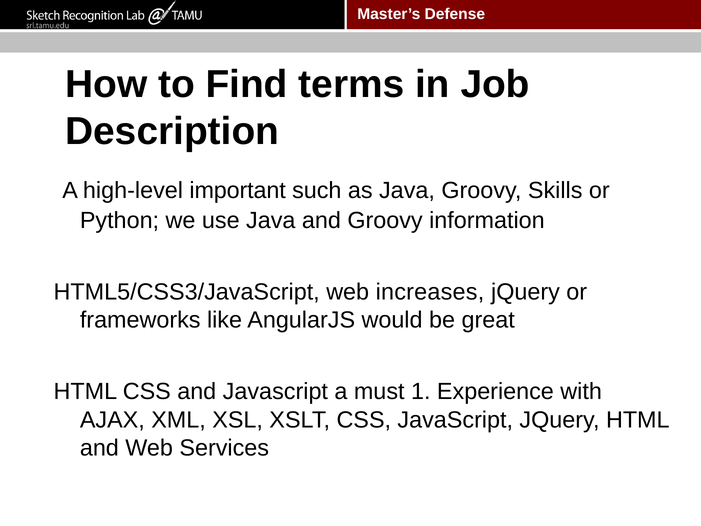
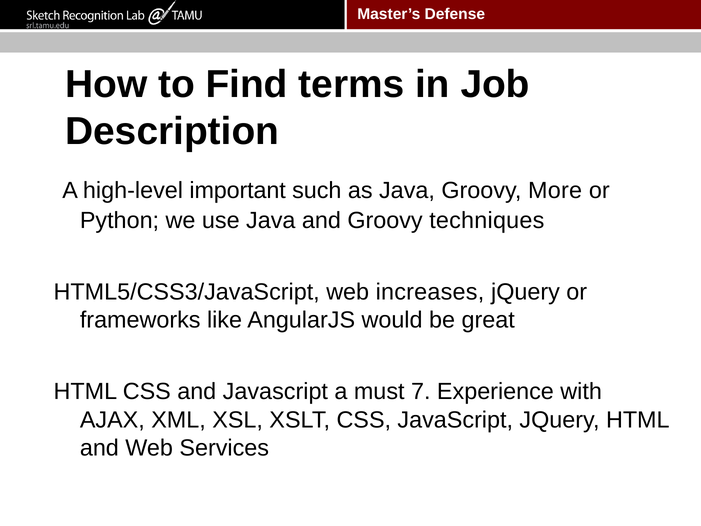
Skills: Skills -> More (555, 191)
information: information -> techniques (487, 220)
1: 1 -> 7 (421, 392)
